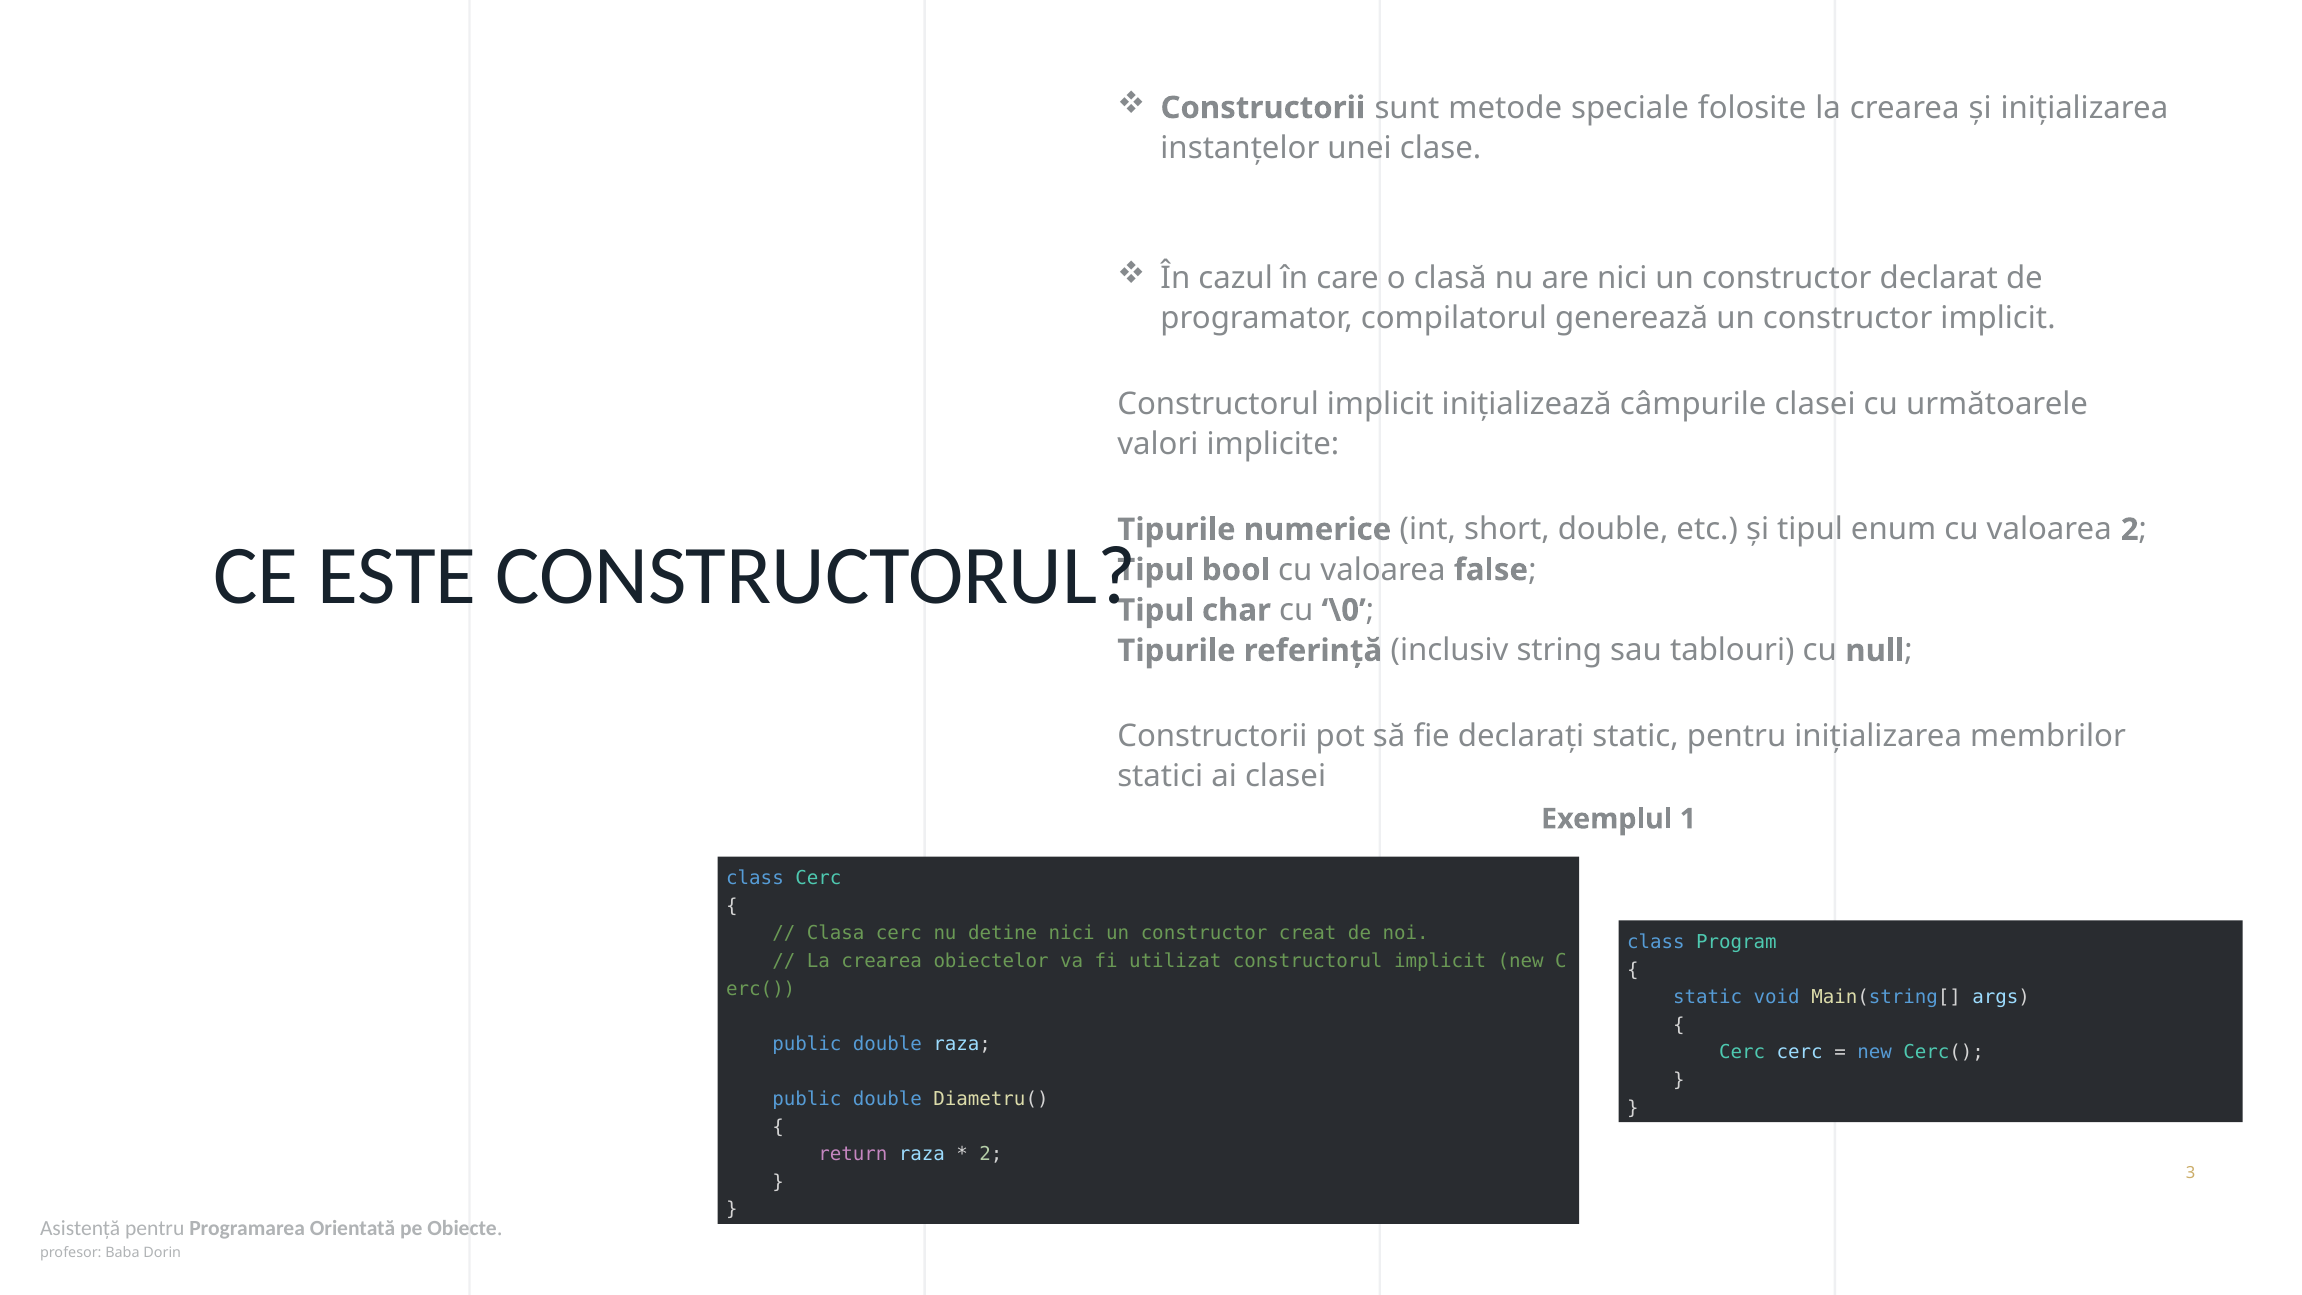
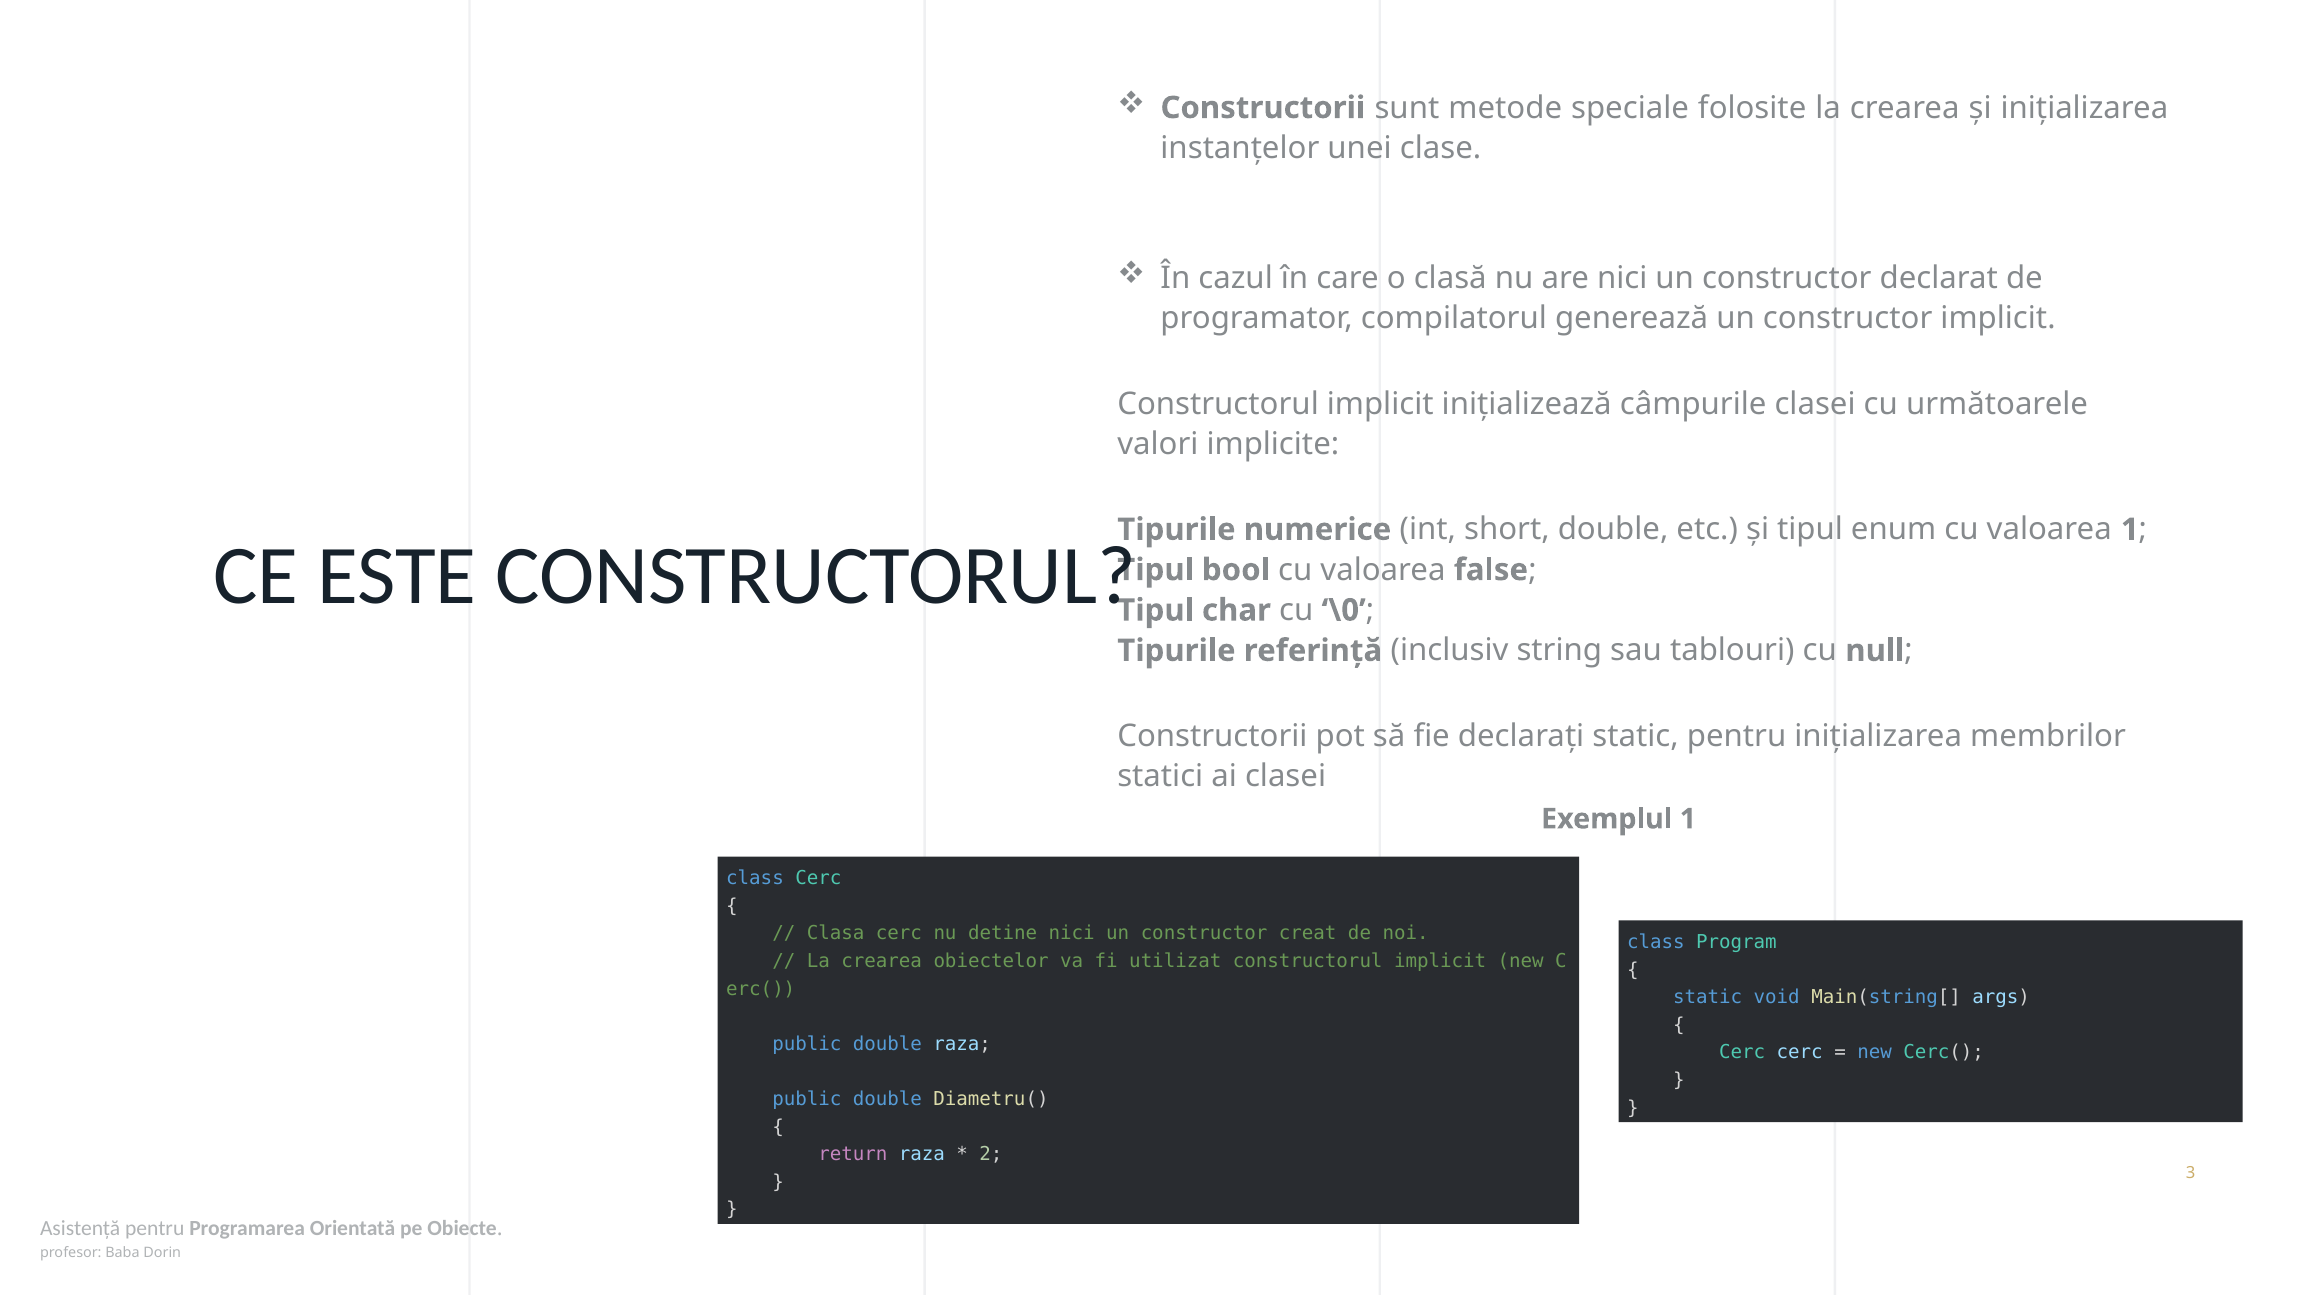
valoarea 2: 2 -> 1 (2130, 529)
